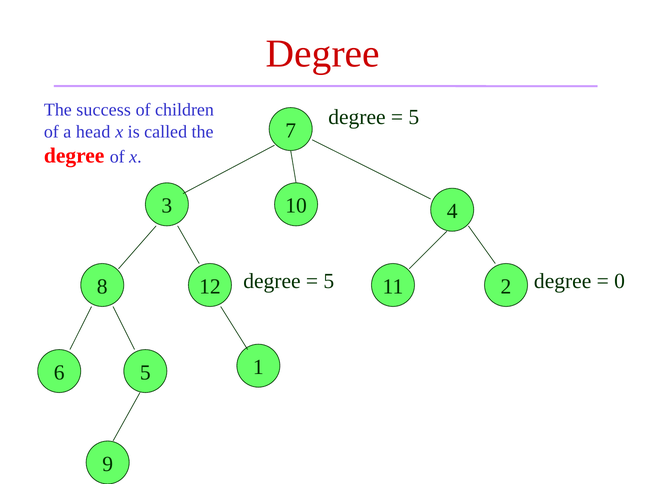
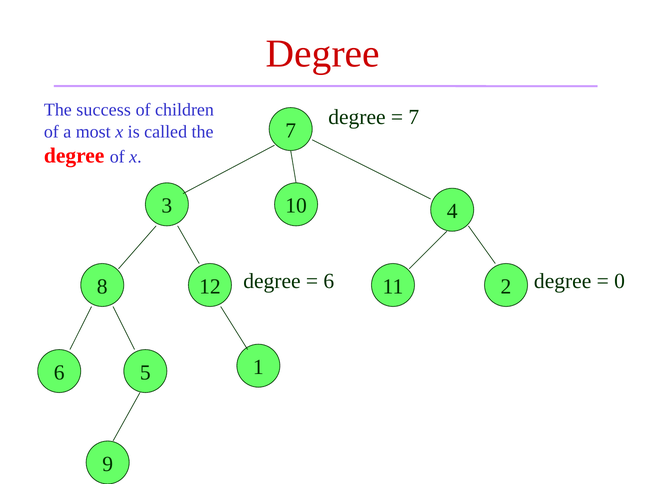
5: 5 -> 7 (414, 117)
head: head -> most (93, 132)
5: 5 -> 6 (329, 281)
